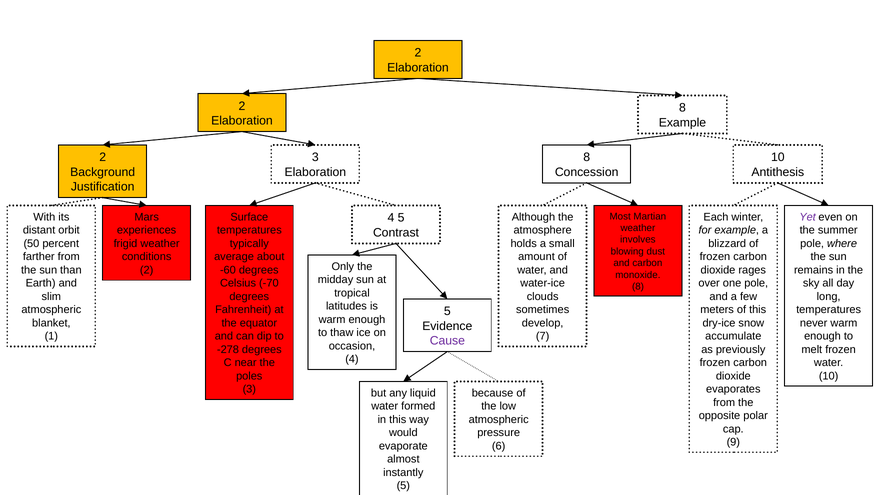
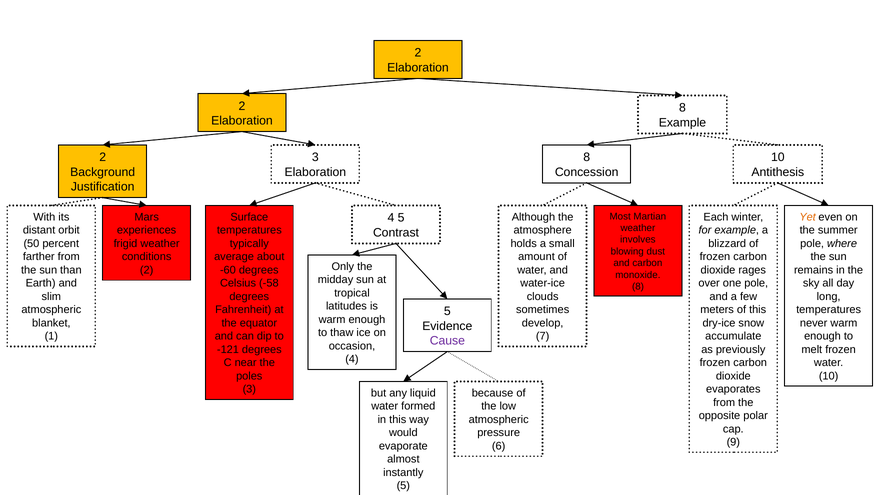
Yet colour: purple -> orange (808, 217)
-70: -70 -> -58 (269, 283)
-278: -278 -> -121 (228, 349)
